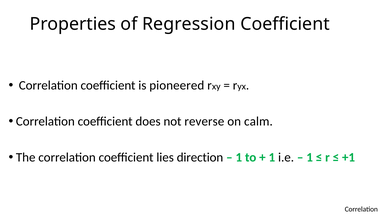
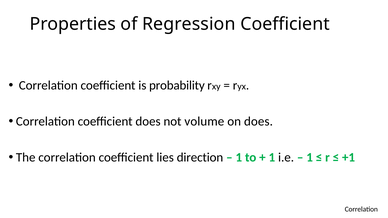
pioneered: pioneered -> probability (177, 85)
reverse: reverse -> volume (204, 121)
on calm: calm -> does (258, 121)
